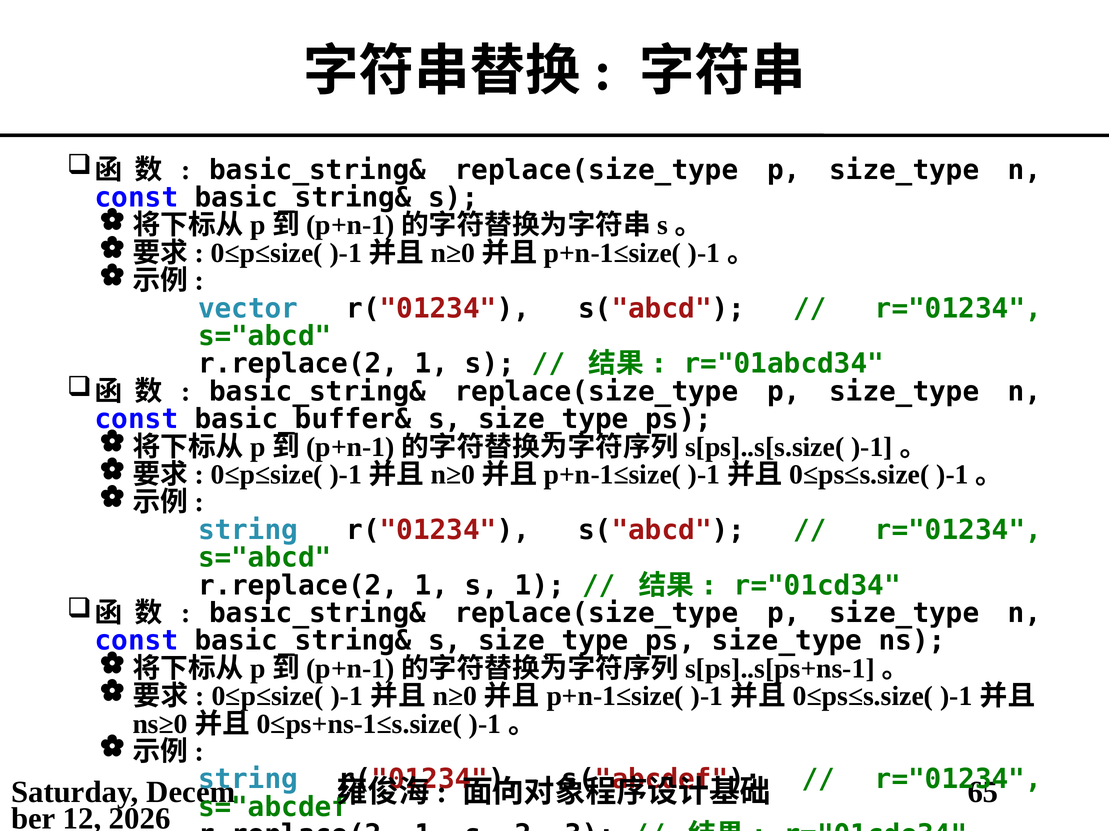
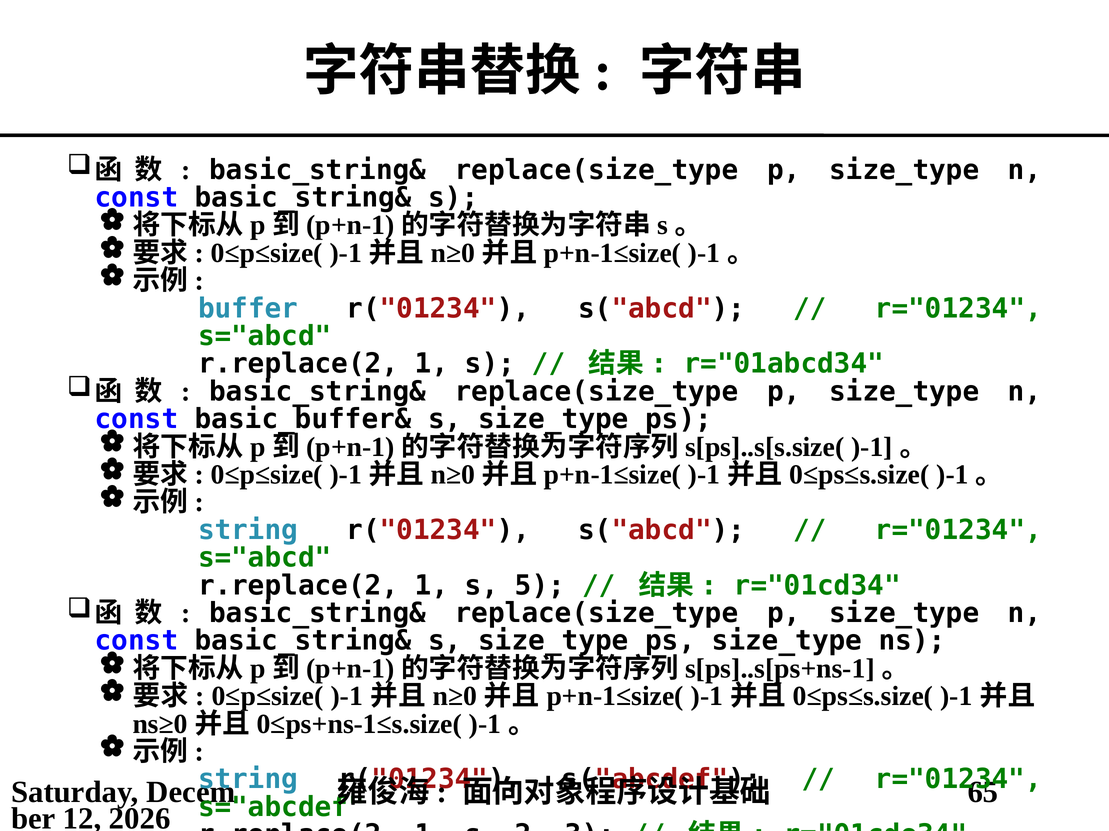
vector: vector -> buffer (248, 309)
s 1: 1 -> 5 (540, 586)
